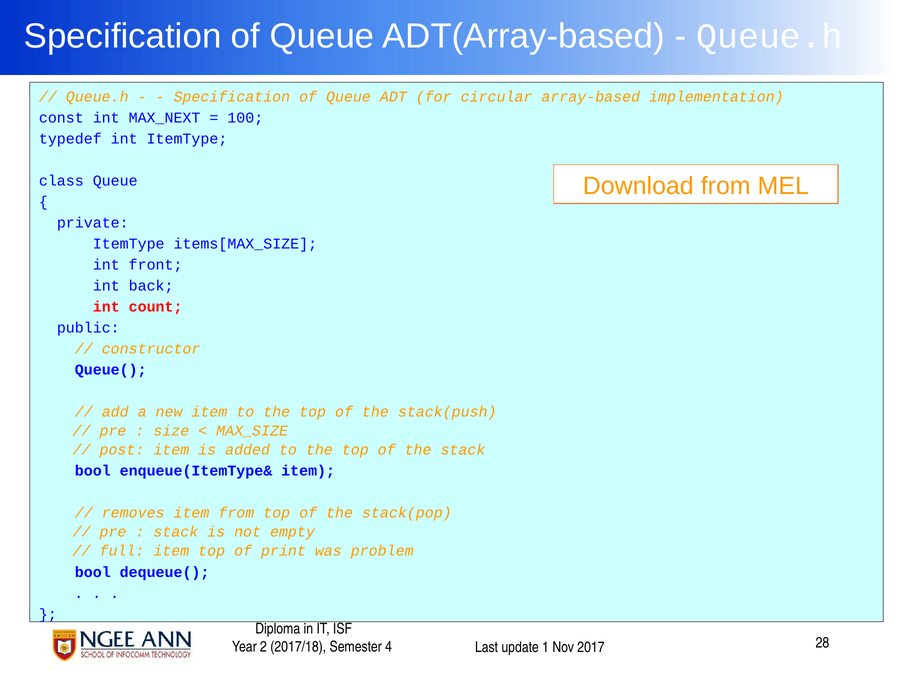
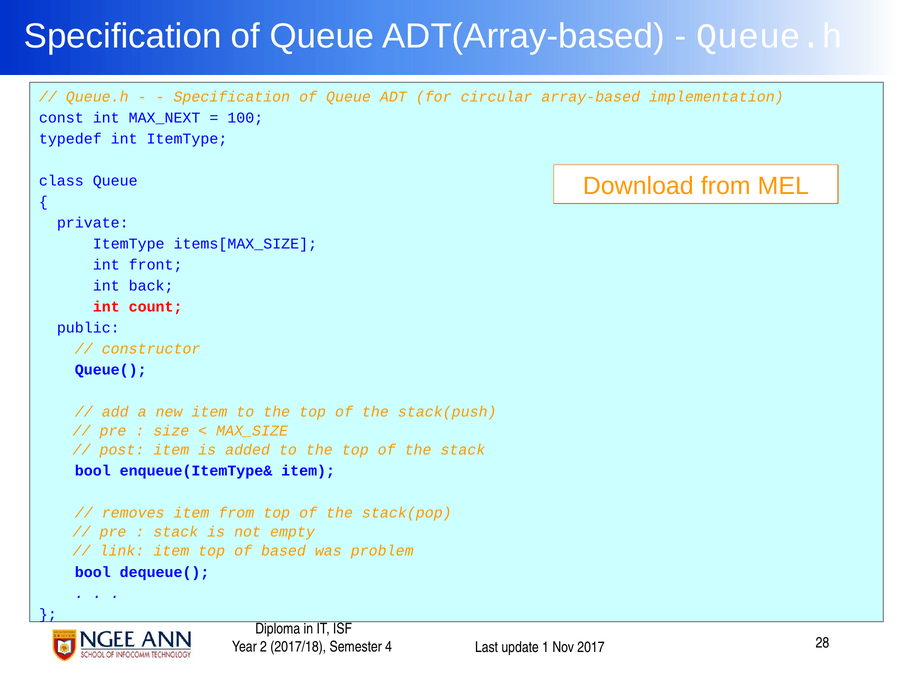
full: full -> link (122, 551)
print: print -> based (283, 551)
